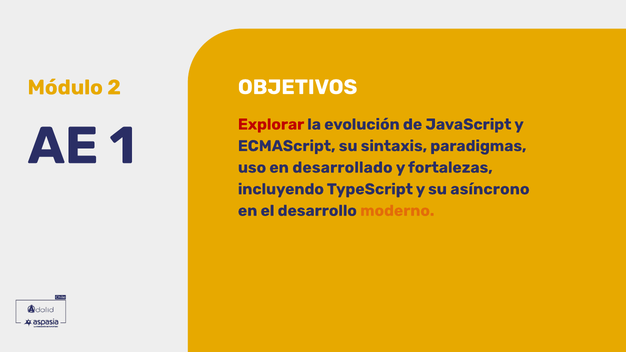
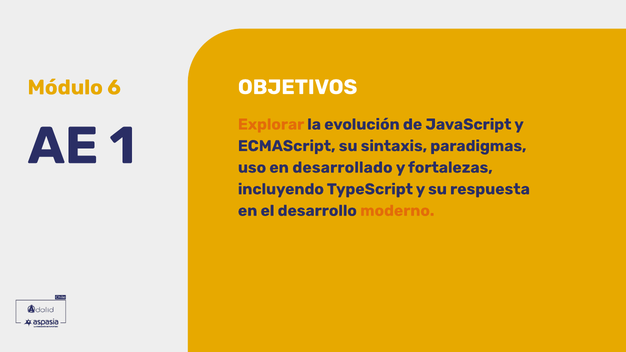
2: 2 -> 6 (114, 88)
Explorar colour: red -> orange (271, 124)
asíncrono: asíncrono -> respuesta (490, 189)
